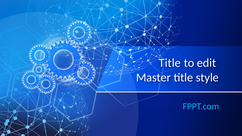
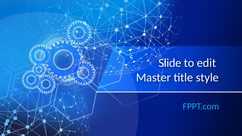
Title: Title -> Slide (170, 63)
